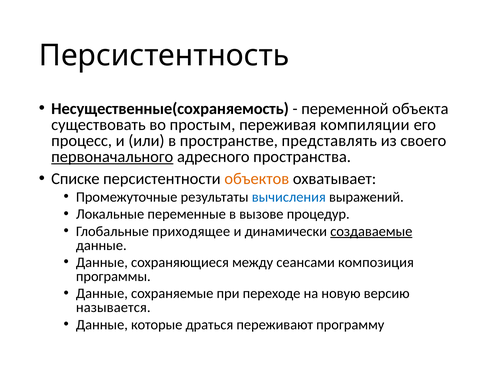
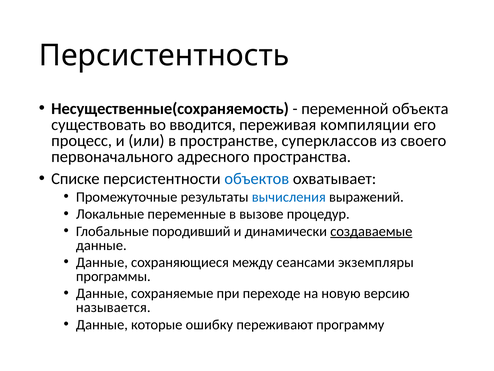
простым: простым -> вводится (203, 124)
представлять: представлять -> суперклассов (329, 140)
первоначального underline: present -> none (112, 156)
объектов colour: orange -> blue (257, 179)
приходящее: приходящее -> породивший (191, 231)
композиция: композиция -> экземпляры (376, 262)
драться: драться -> ошибку (209, 324)
